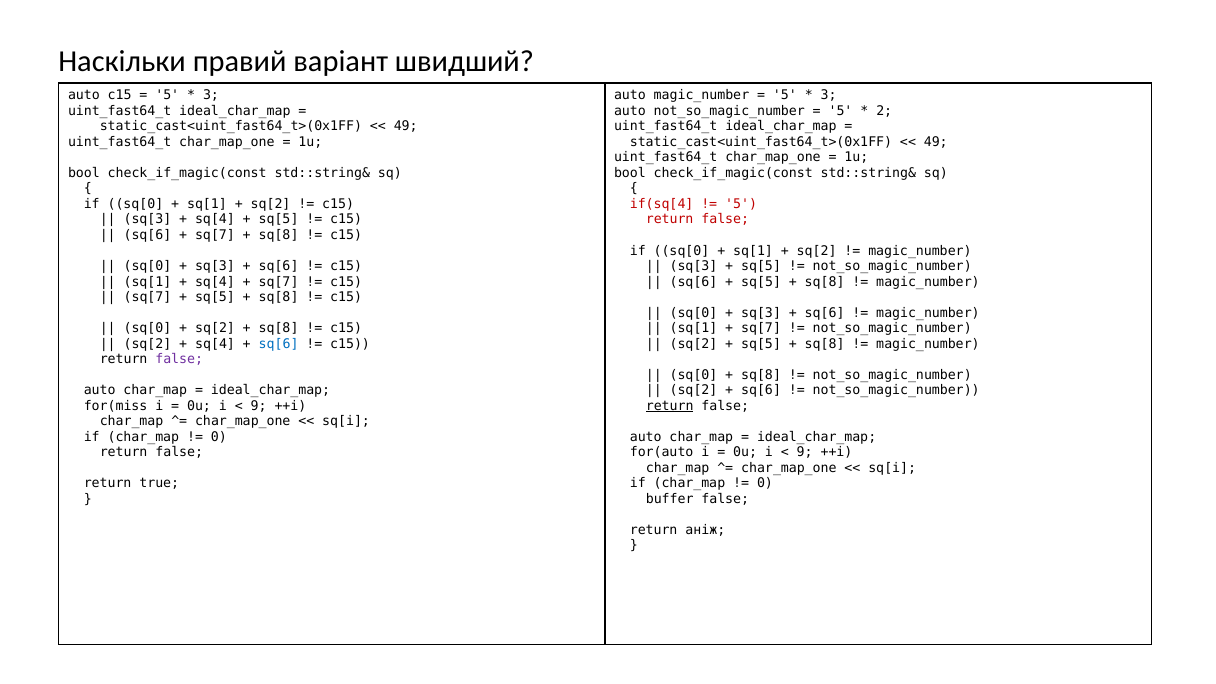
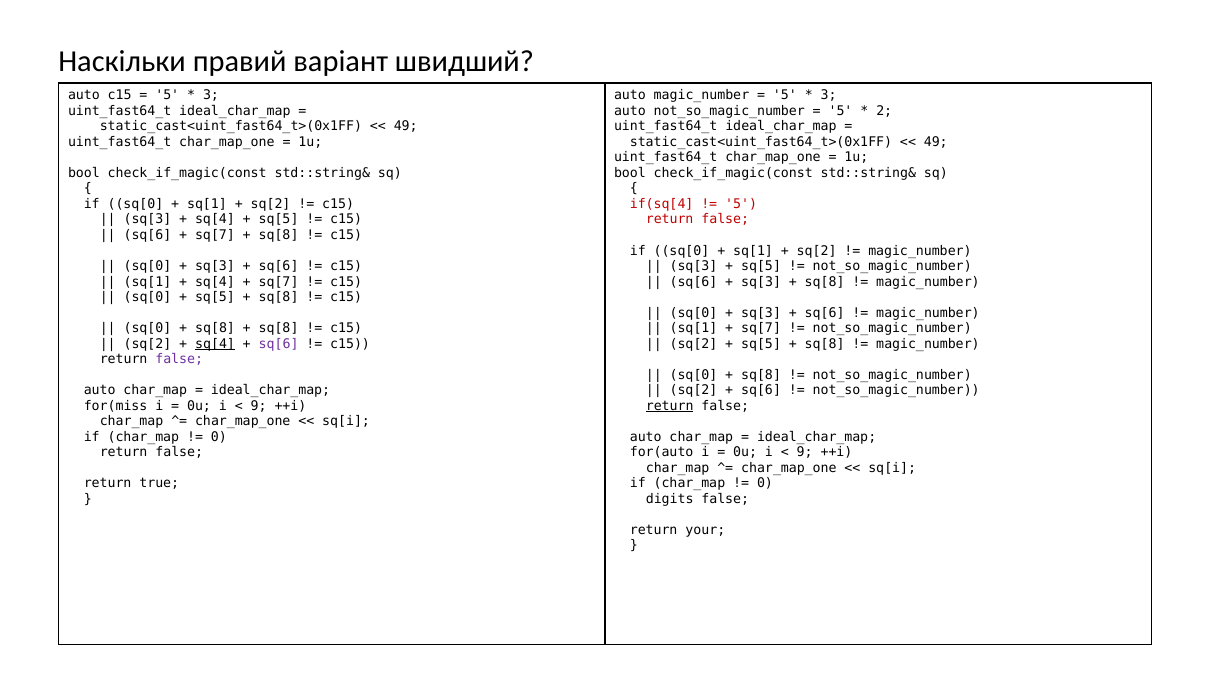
sq[5: sq[5 -> sq[3 (761, 282)
sq[7: sq[7 -> sq[0 (148, 297)
sq[2: sq[2 -> sq[8 (215, 328)
sq[4 underline: none -> present (215, 344)
sq[6 colour: blue -> purple (279, 344)
buffer: buffer -> digits (670, 499)
аніж: аніж -> your (705, 530)
